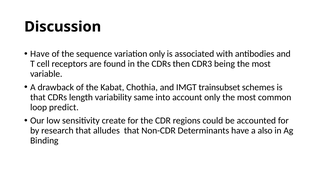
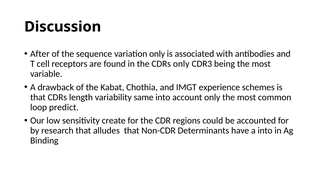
Have: Have -> After (40, 54)
CDRs then: then -> only (181, 64)
trainsubset: trainsubset -> experience (219, 87)
a also: also -> into (265, 131)
